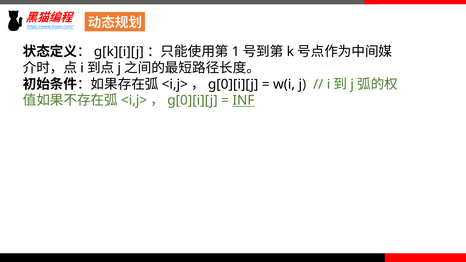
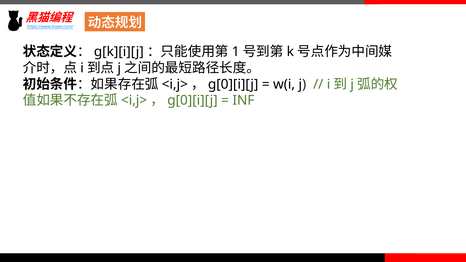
INF underline: present -> none (243, 101)
